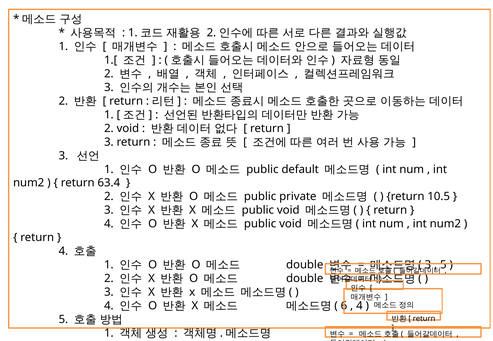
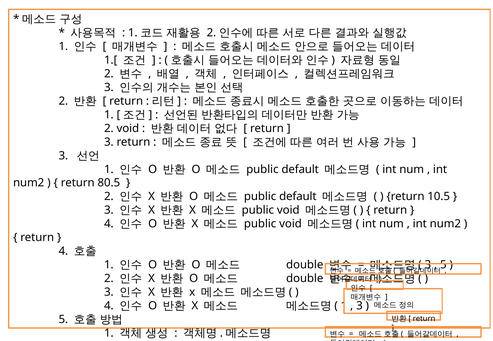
63.4: 63.4 -> 80.5 (109, 183)
private: private -> default (298, 197)
6: 6 -> 1 (344, 306)
4: 4 -> 3 (359, 306)
